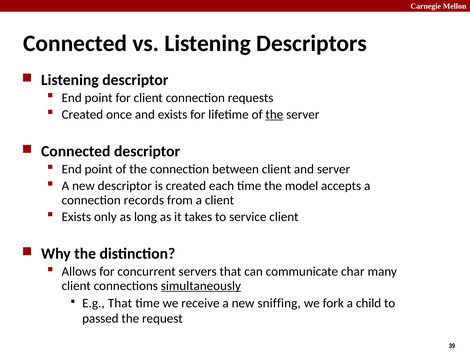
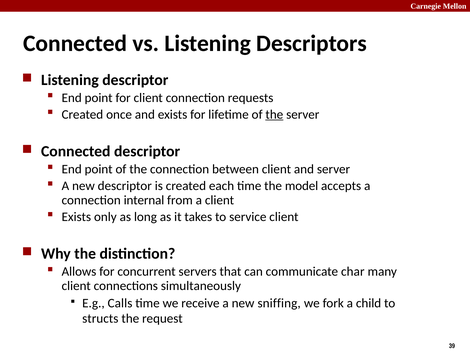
records: records -> internal (144, 200)
simultaneously underline: present -> none (201, 286)
E.g That: That -> Calls (120, 304)
passed: passed -> structs (100, 319)
